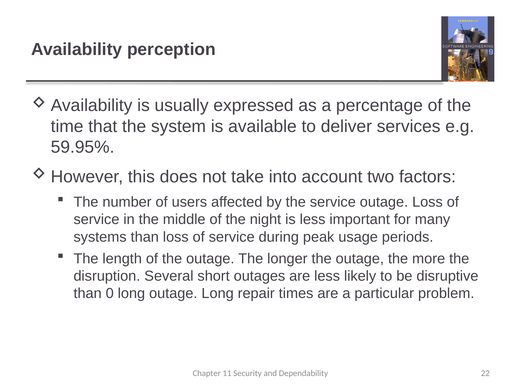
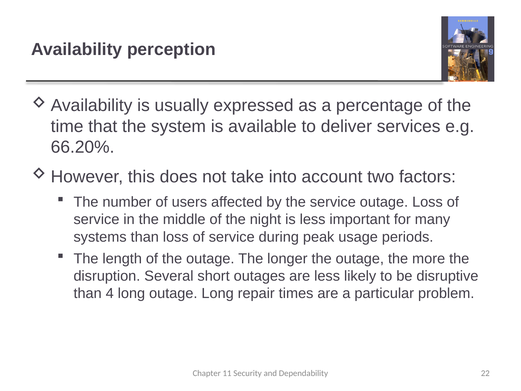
59.95%: 59.95% -> 66.20% (83, 147)
0: 0 -> 4 (110, 293)
